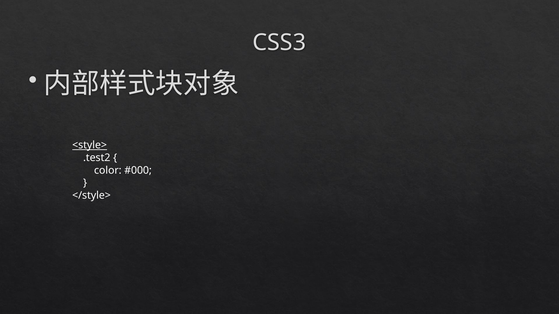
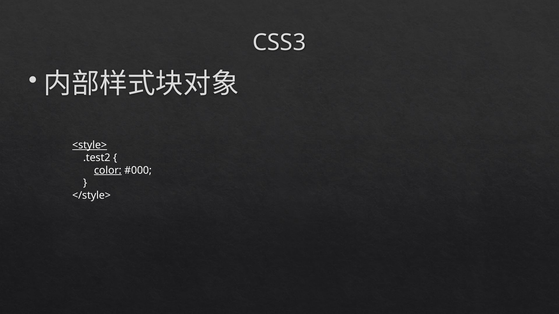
color underline: none -> present (108, 170)
